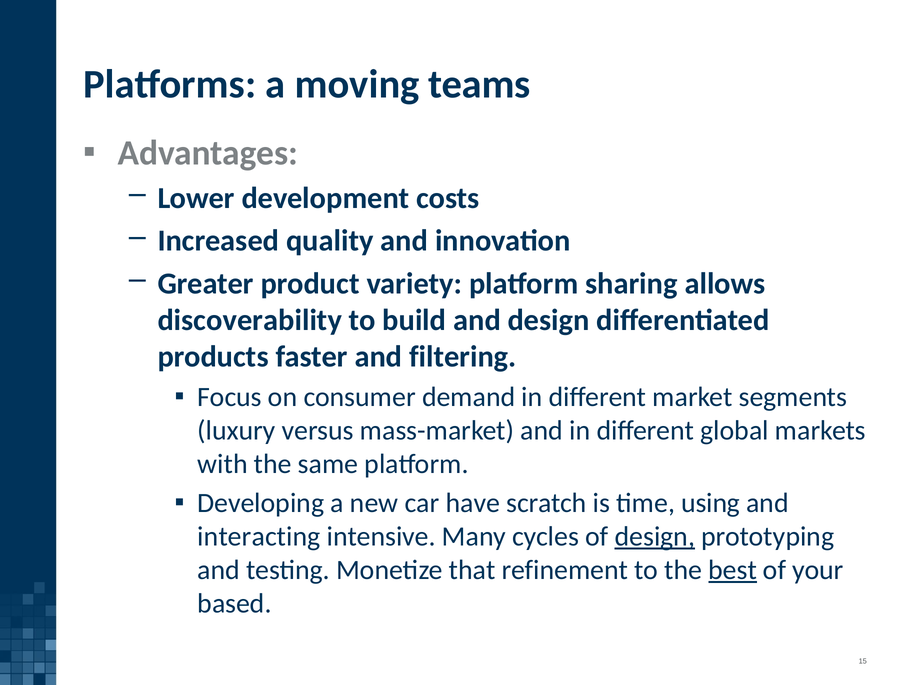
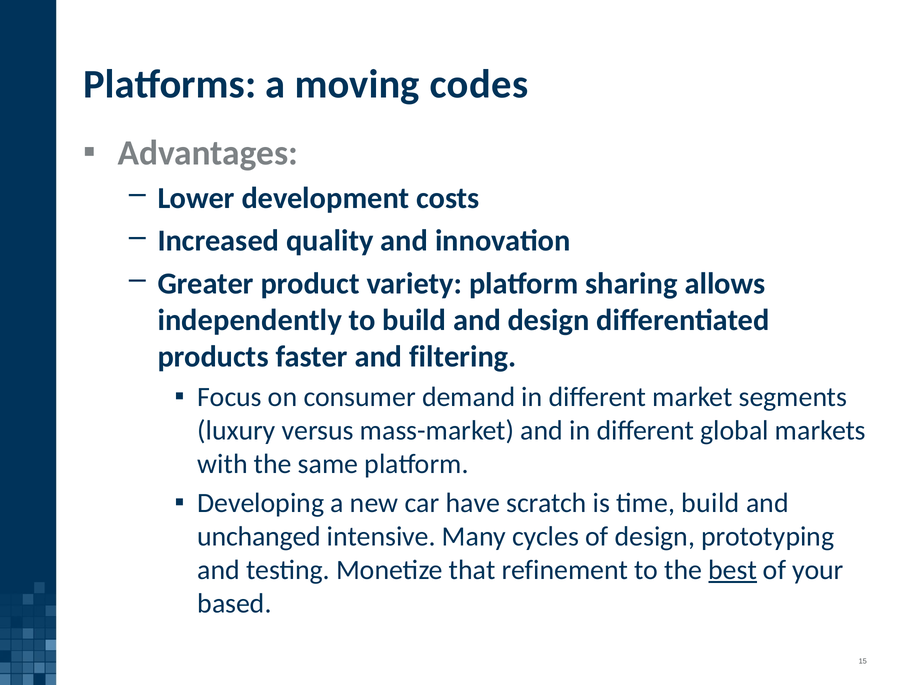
teams: teams -> codes (479, 84)
discoverability: discoverability -> independently (250, 320)
time using: using -> build (710, 503)
interacting: interacting -> unchanged (259, 536)
design underline: present -> none (655, 536)
